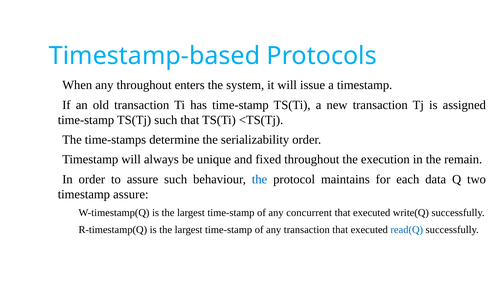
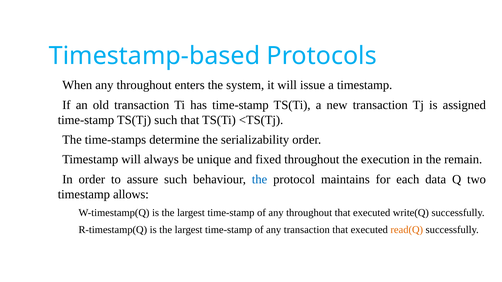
timestamp assure: assure -> allows (131, 195)
of any concurrent: concurrent -> throughout (309, 213)
read(Q colour: blue -> orange (407, 230)
